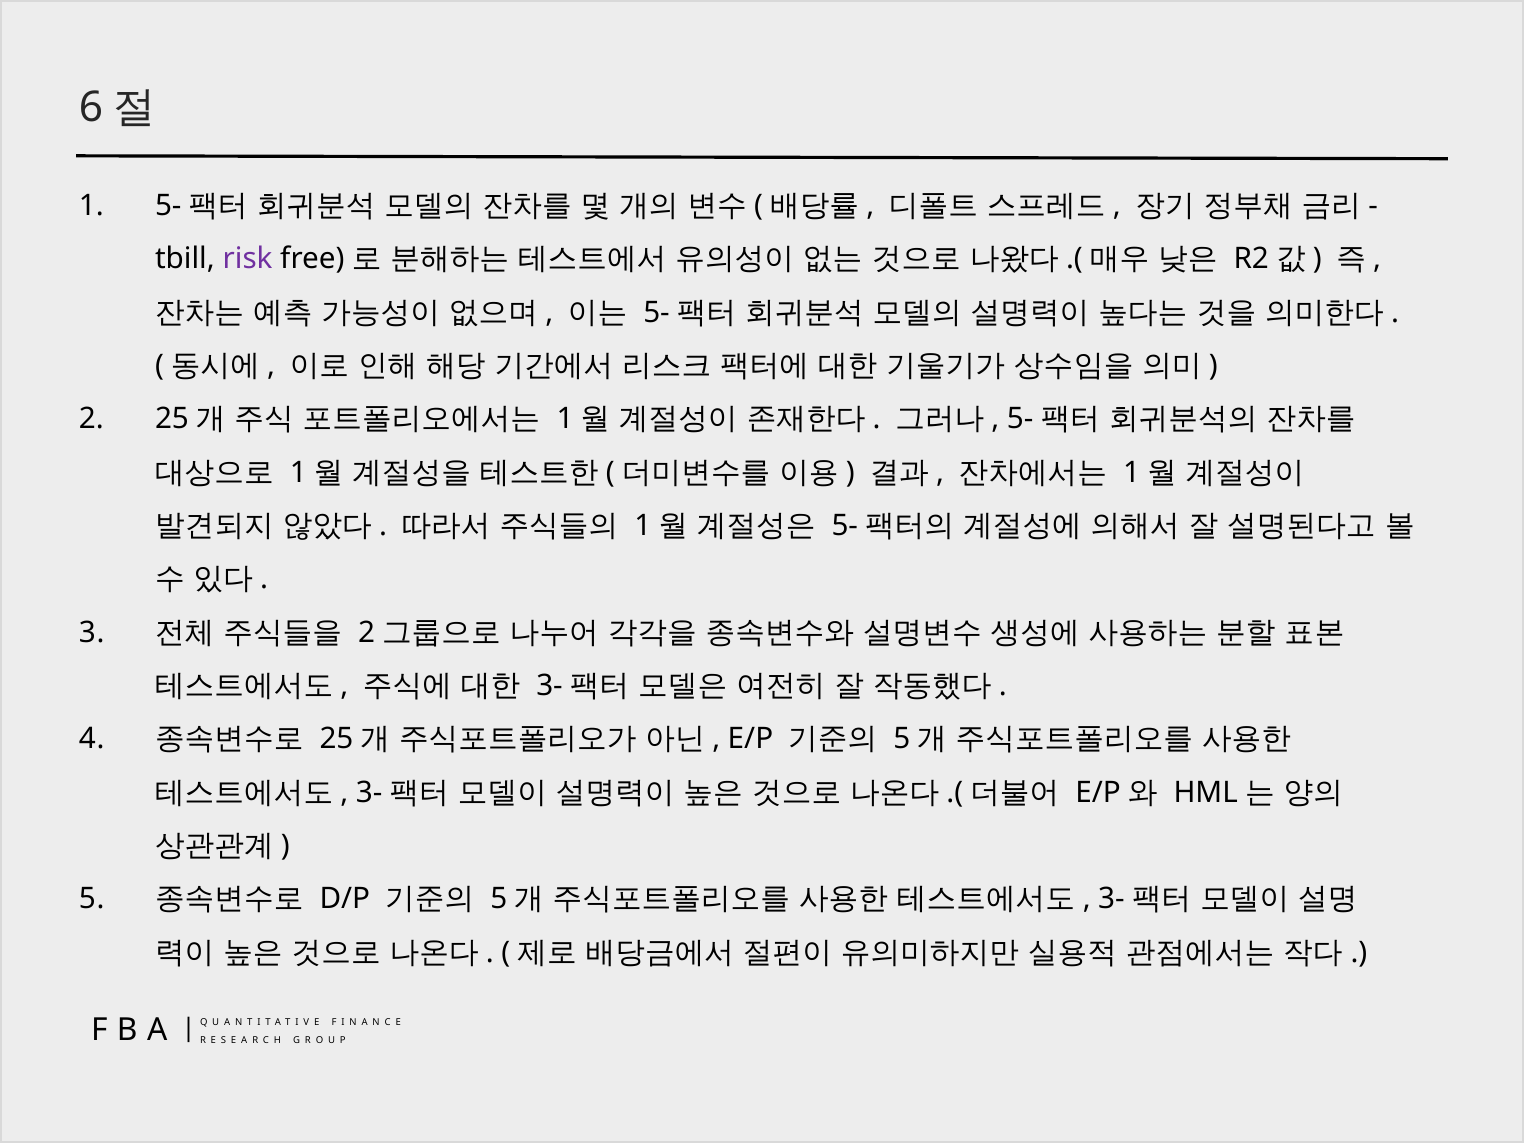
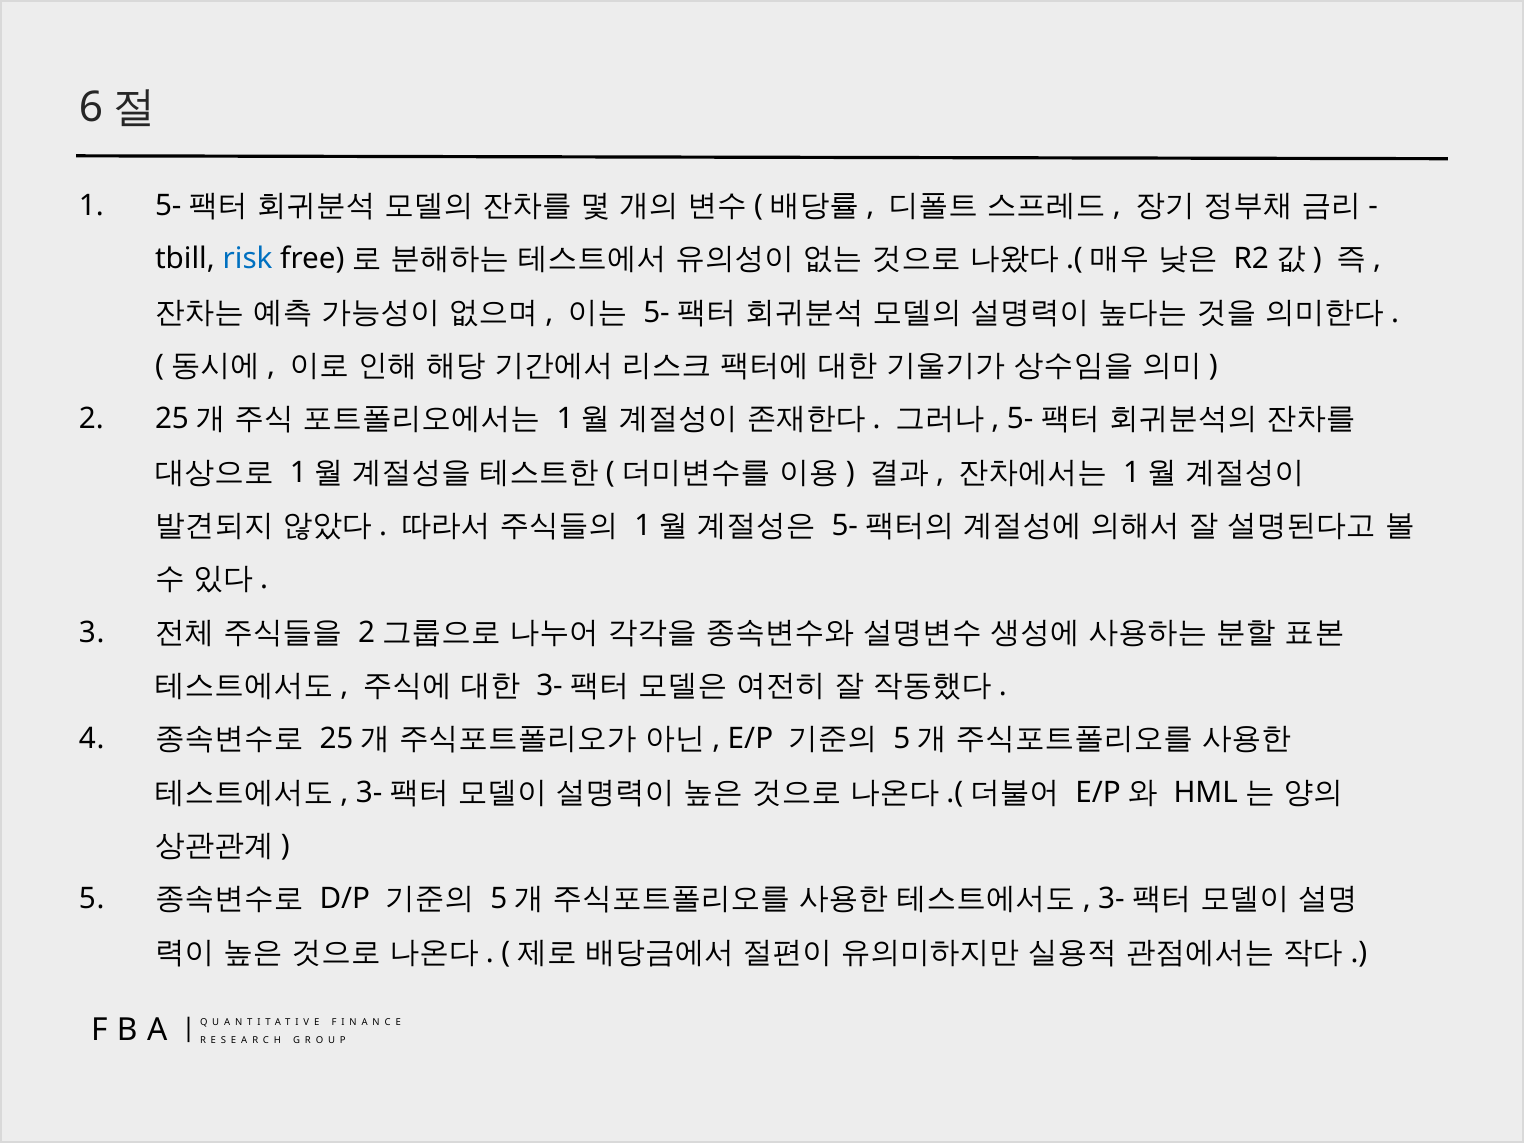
risk colour: purple -> blue (248, 259)
